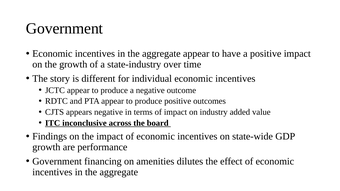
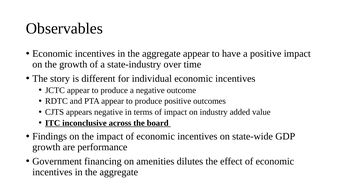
Government: Government -> Observables (64, 29)
